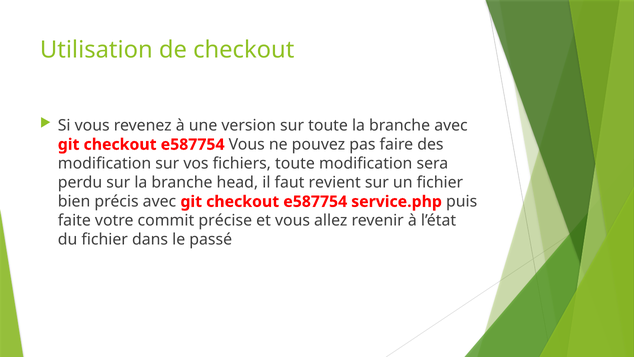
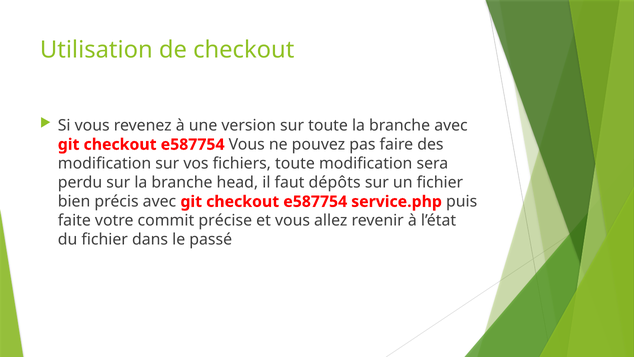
revient: revient -> dépôts (335, 182)
